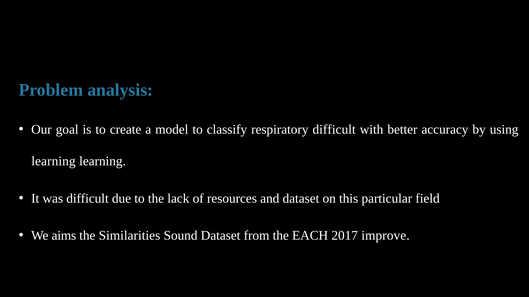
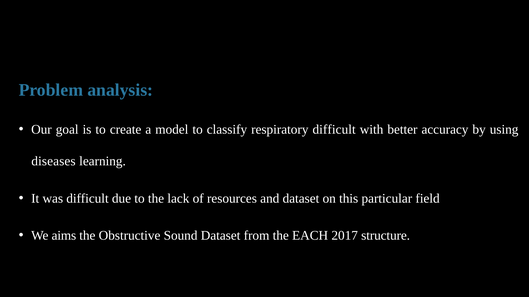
learning: learning -> diseases (53, 162)
Similarities: Similarities -> Obstructive (130, 236)
improve: improve -> structure (386, 236)
